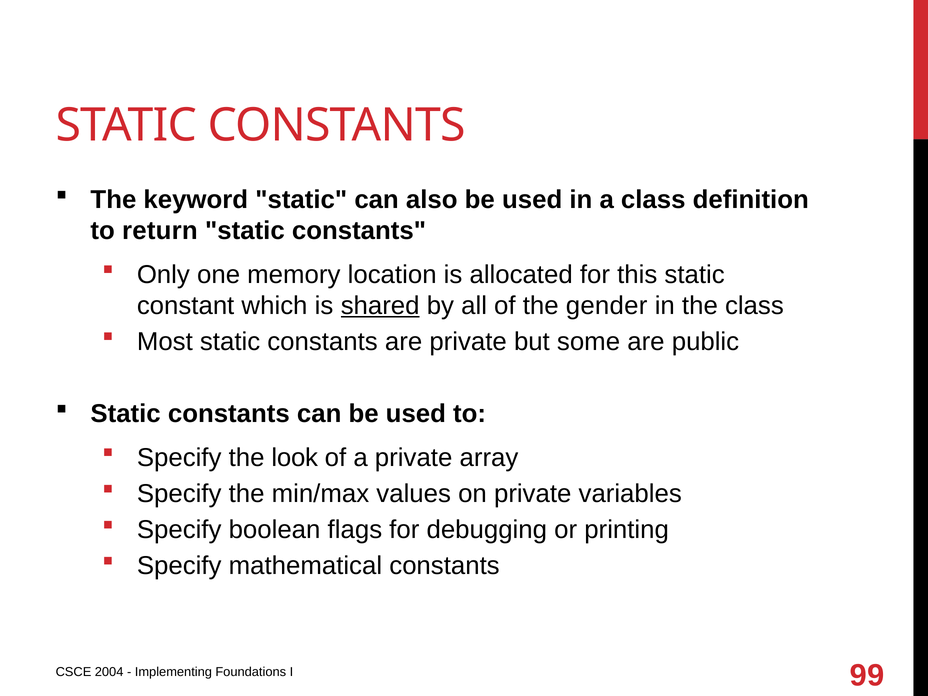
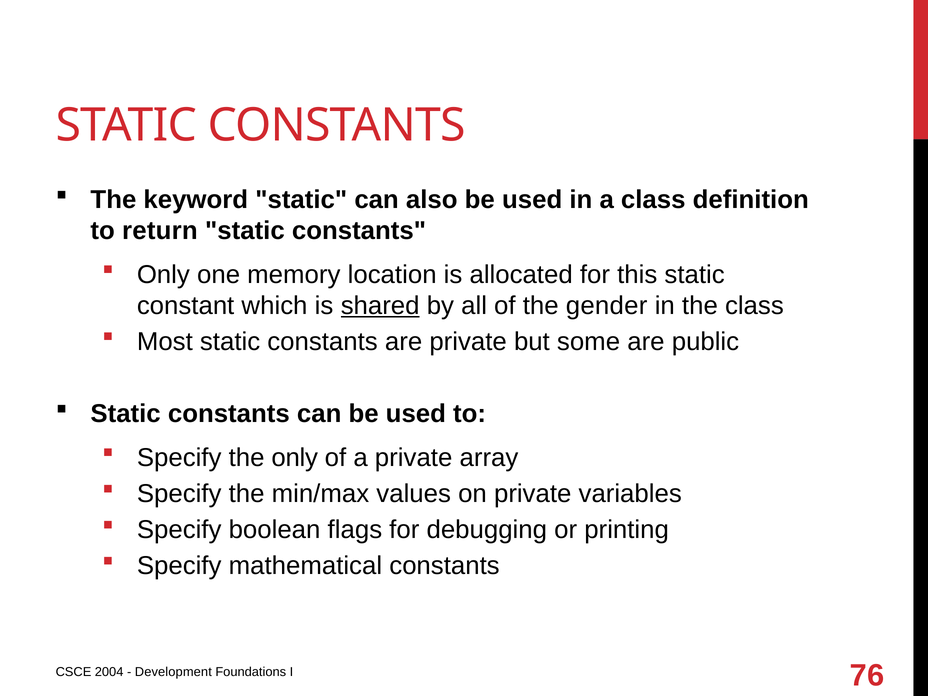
the look: look -> only (295, 458)
Implementing: Implementing -> Development (173, 672)
99: 99 -> 76 (867, 676)
